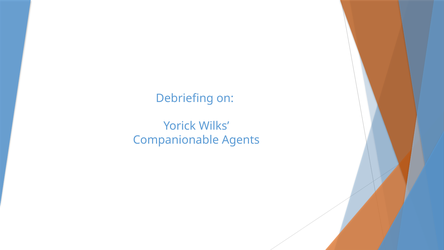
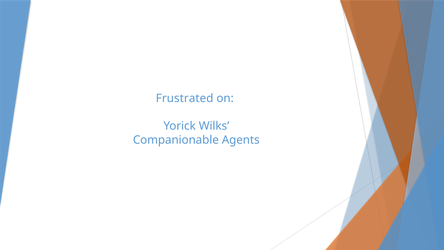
Debriefing: Debriefing -> Frustrated (185, 98)
